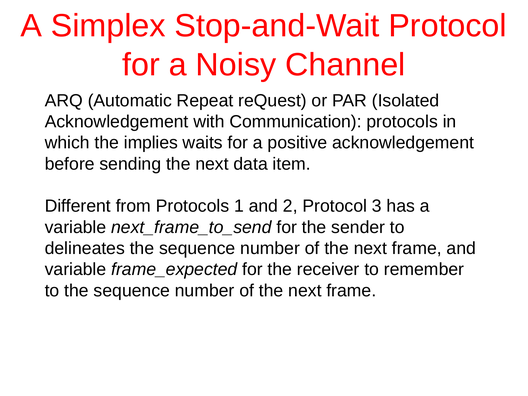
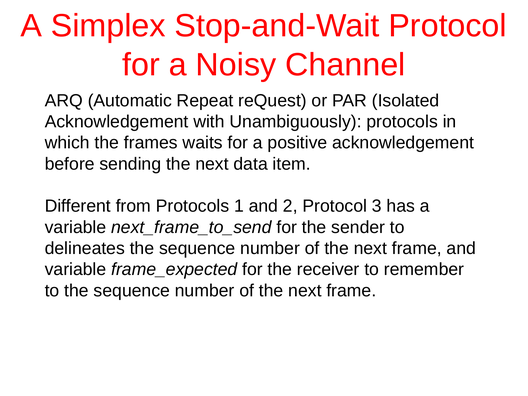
Communication: Communication -> Unambiguously (296, 122)
implies: implies -> frames (151, 143)
